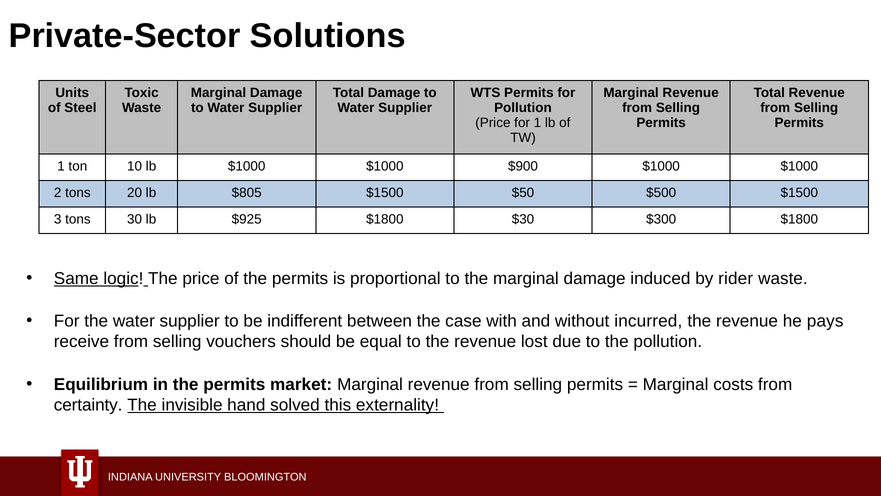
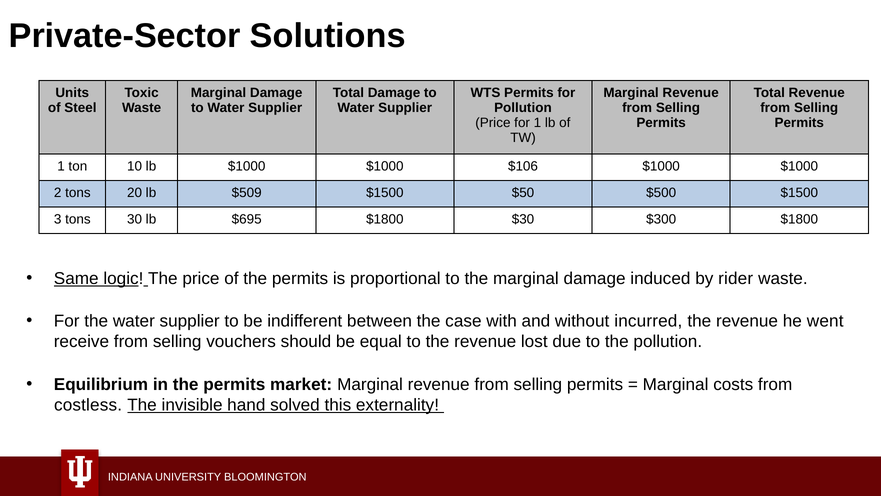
$900: $900 -> $106 (523, 166)
$805: $805 -> $509 (247, 192)
$925: $925 -> $695 (247, 219)
pays: pays -> went (825, 321)
certainty: certainty -> costless (88, 405)
